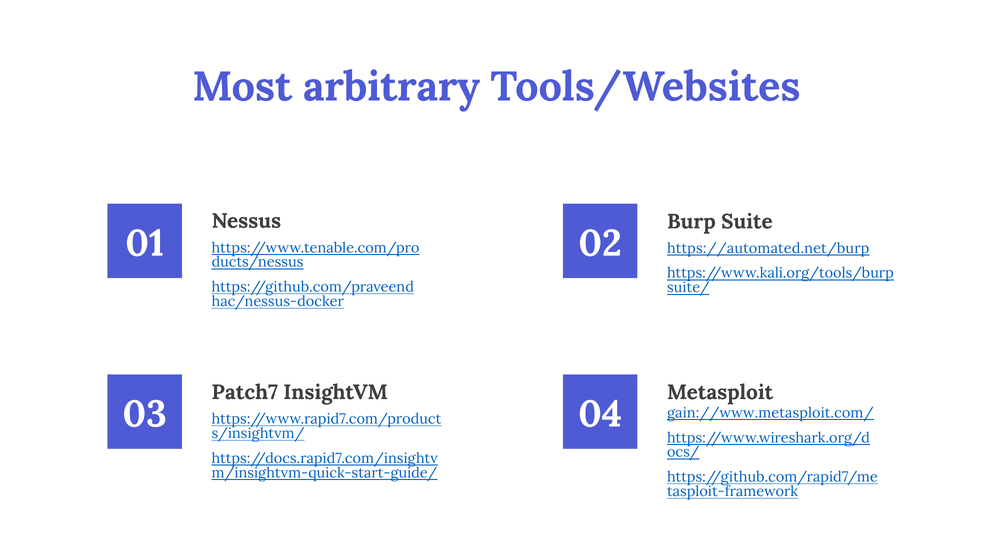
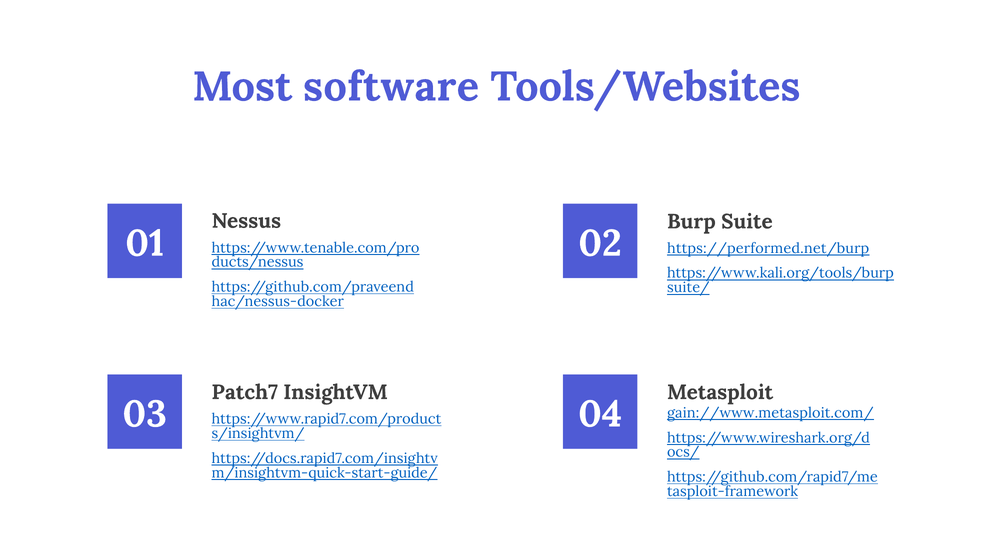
arbitrary: arbitrary -> software (391, 87)
https://automated.net/burp: https://automated.net/burp -> https://performed.net/burp (768, 249)
